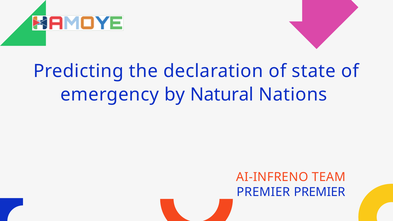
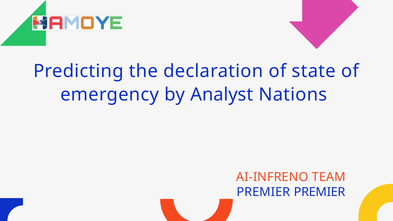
Natural: Natural -> Analyst (222, 95)
